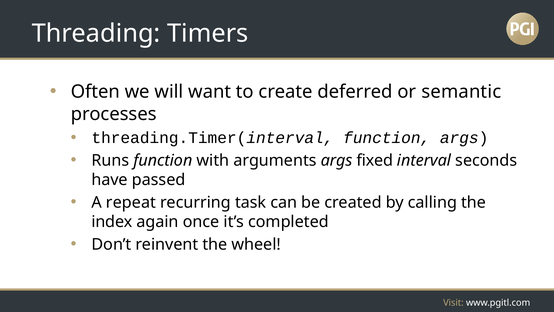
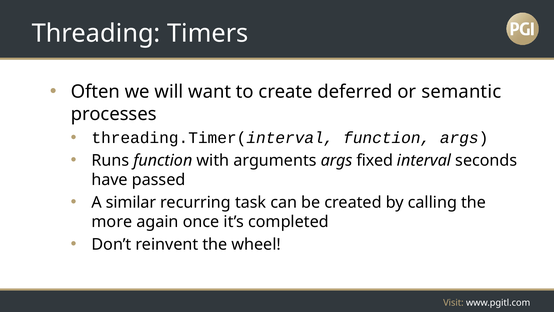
repeat: repeat -> similar (131, 202)
index: index -> more (112, 222)
